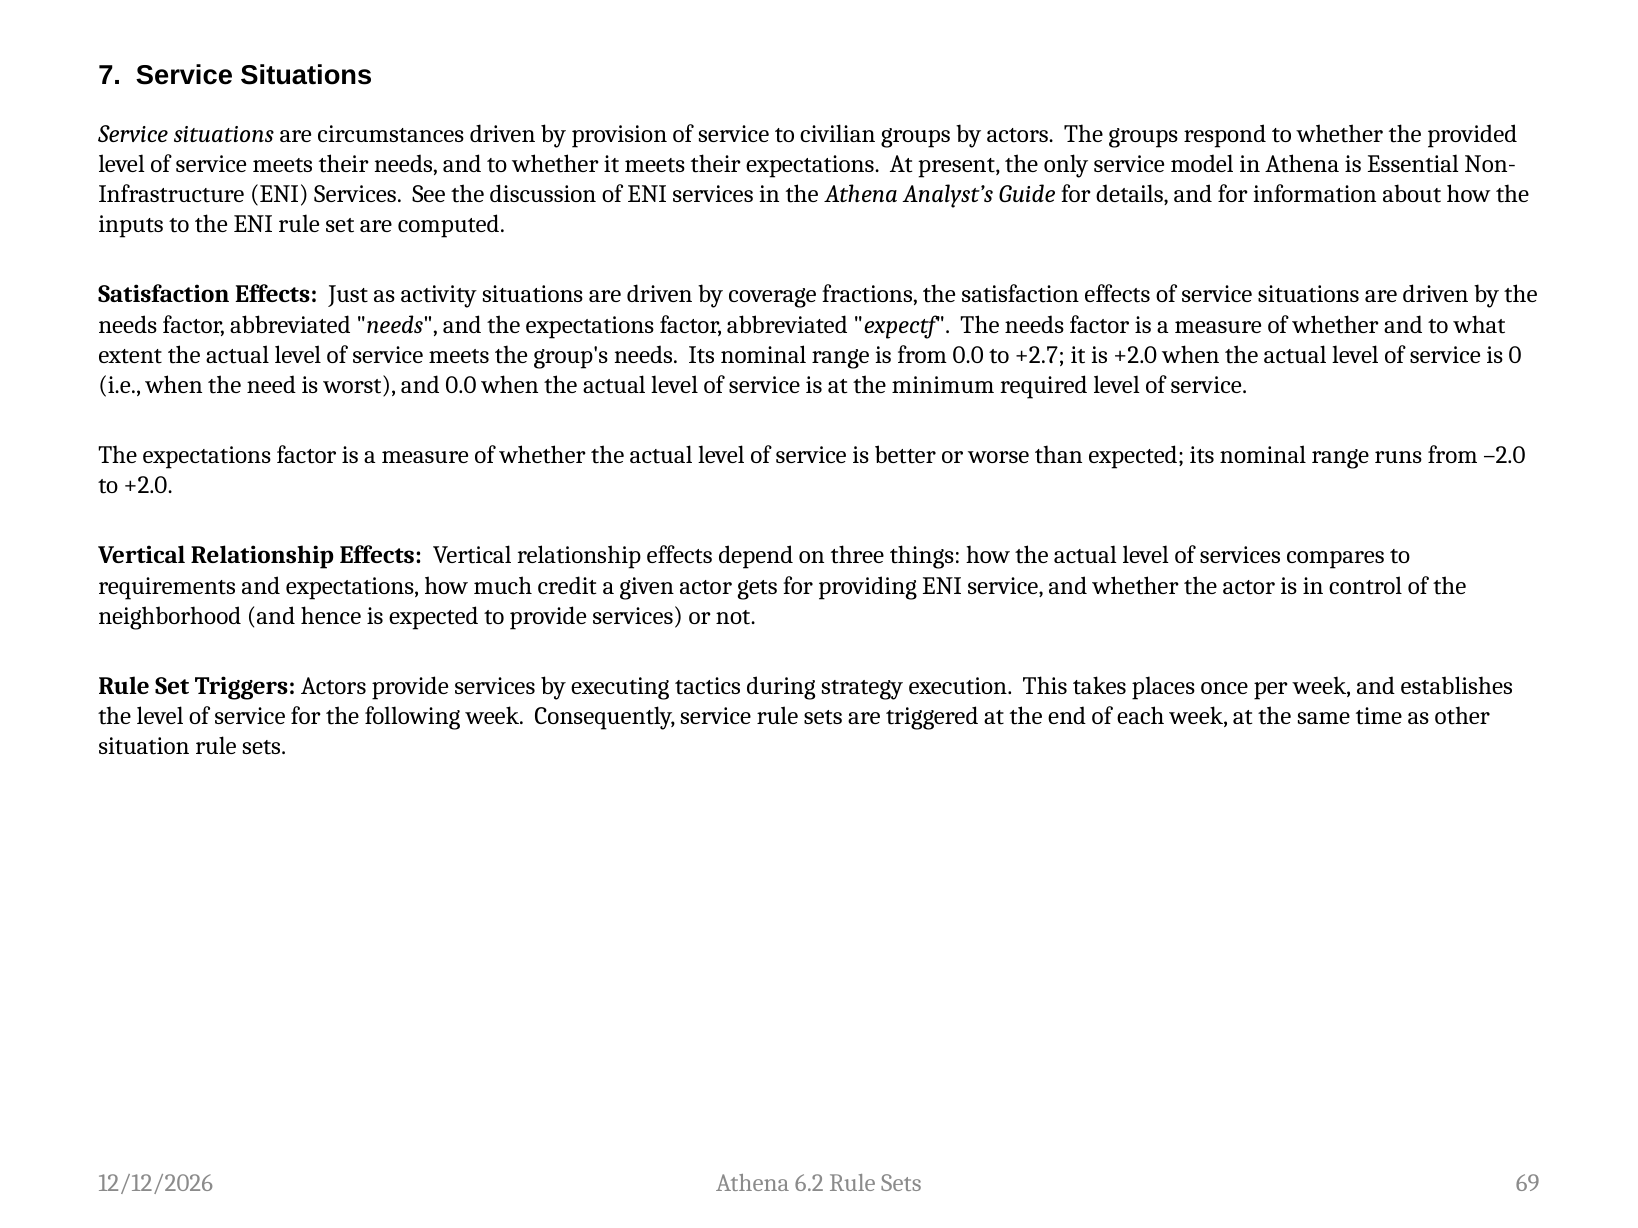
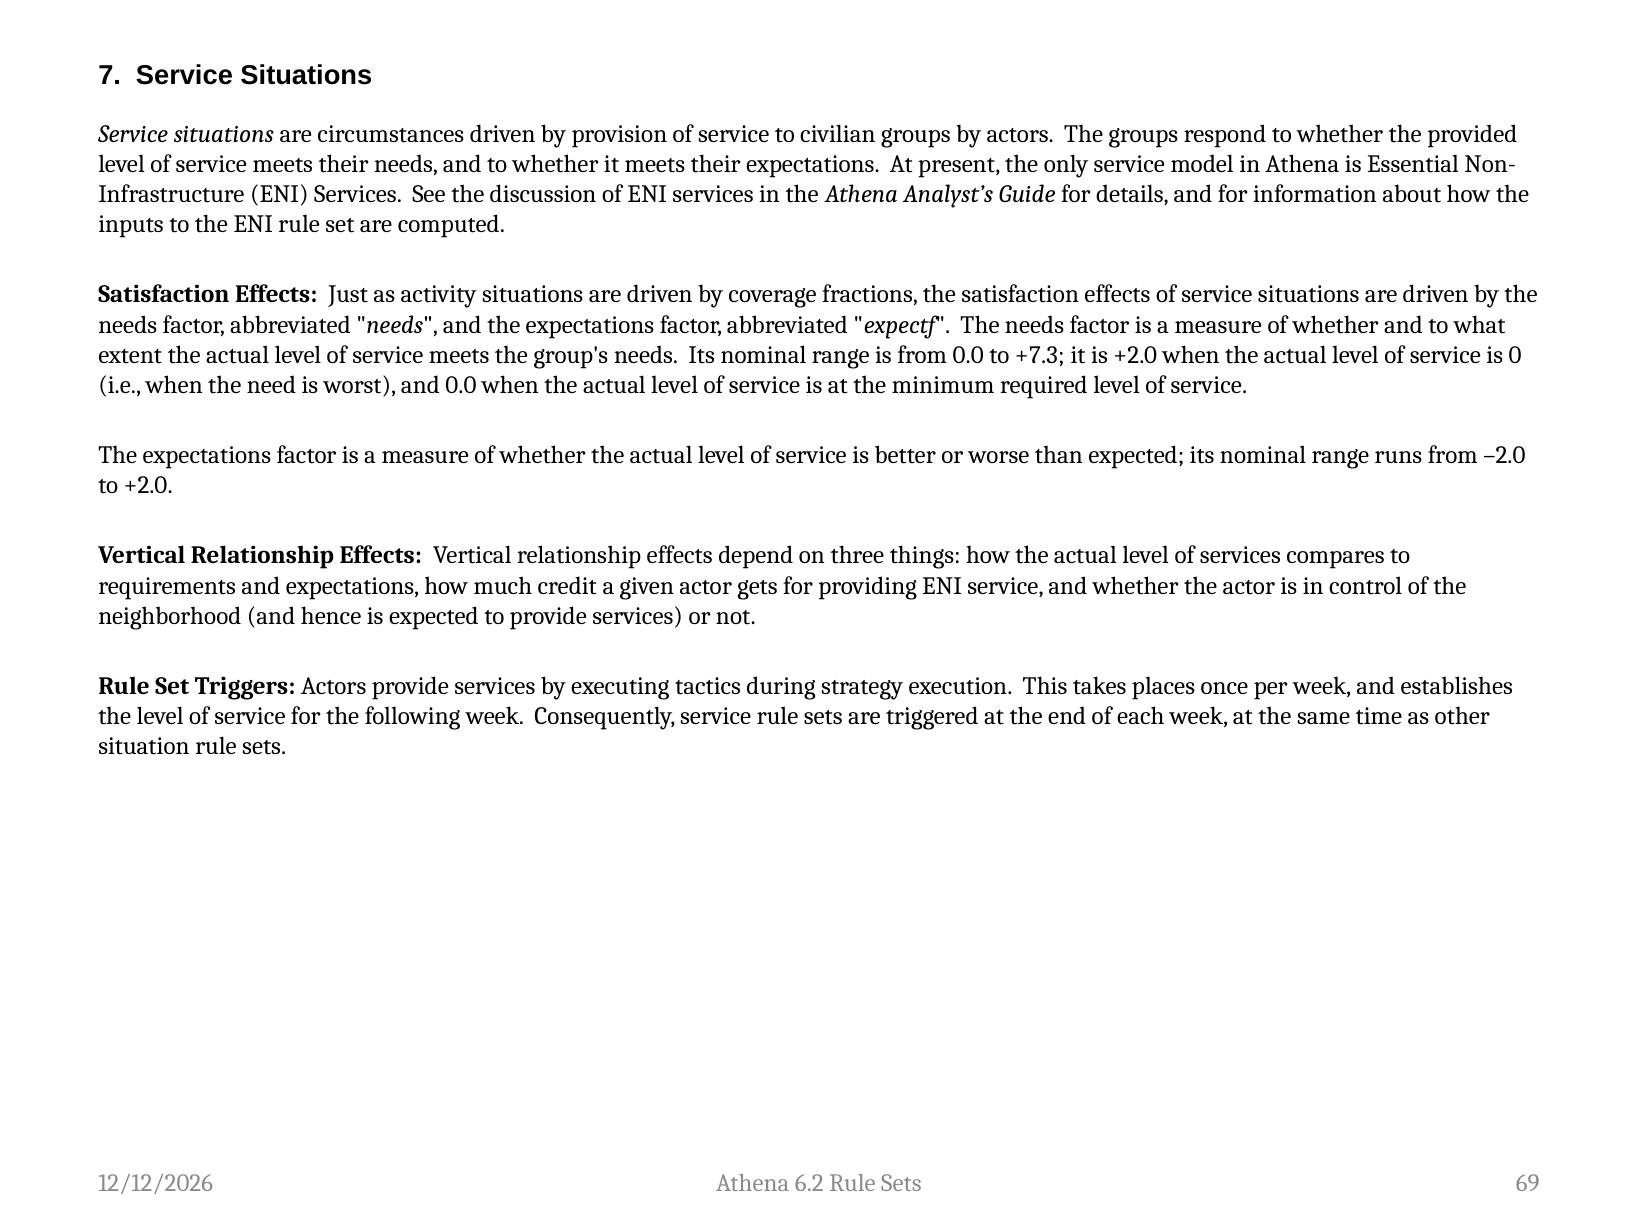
+2.7: +2.7 -> +7.3 (1040, 355)
